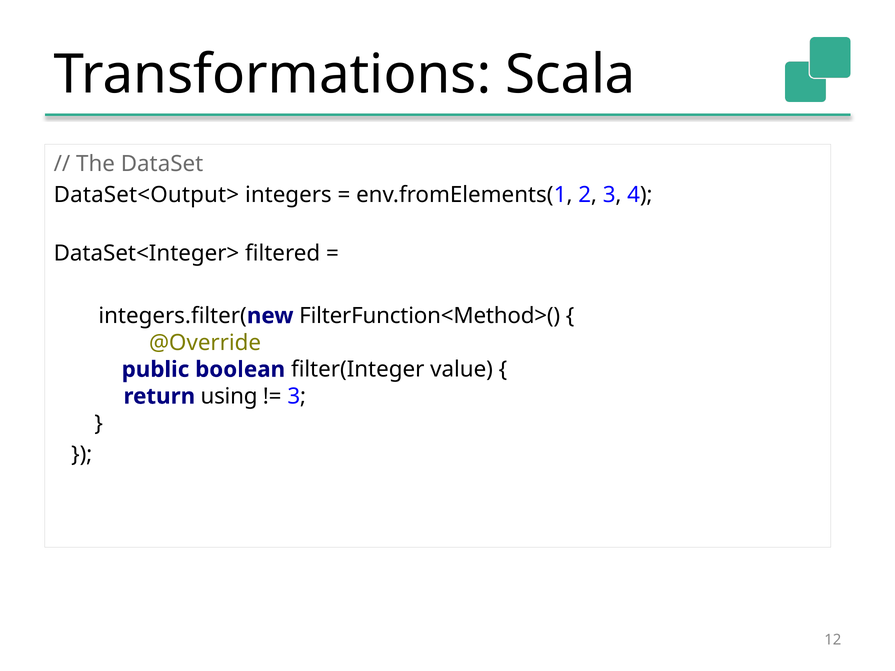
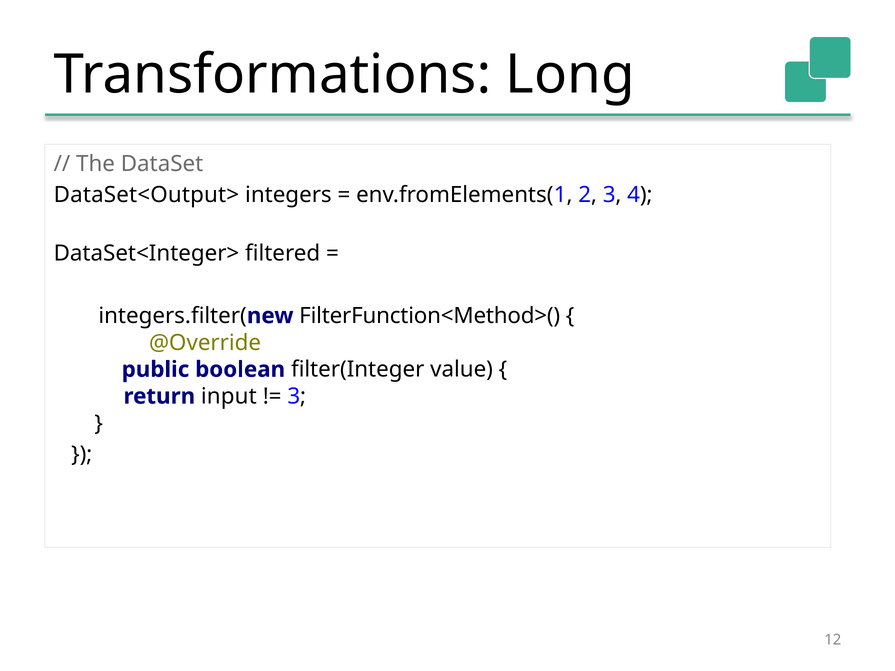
Scala: Scala -> Long (570, 75)
using: using -> input (229, 396)
